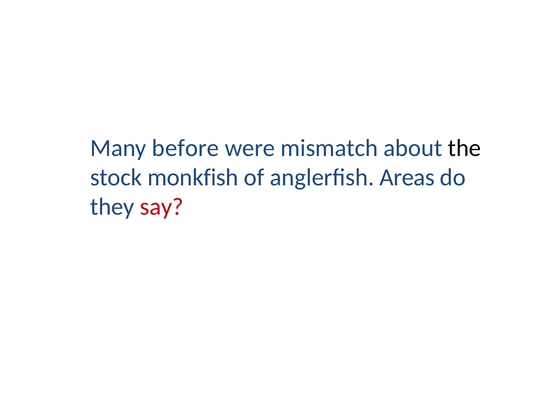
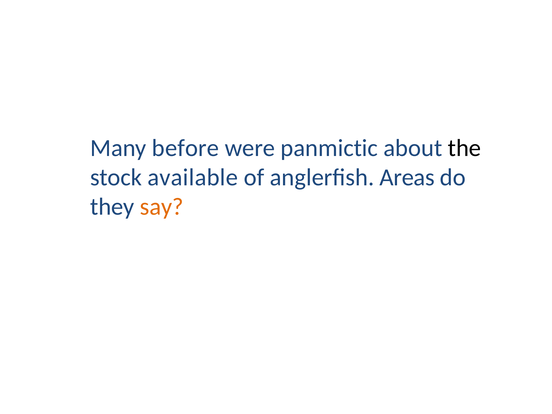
mismatch: mismatch -> panmictic (329, 148)
monkfish: monkfish -> available (193, 177)
say colour: red -> orange (162, 207)
